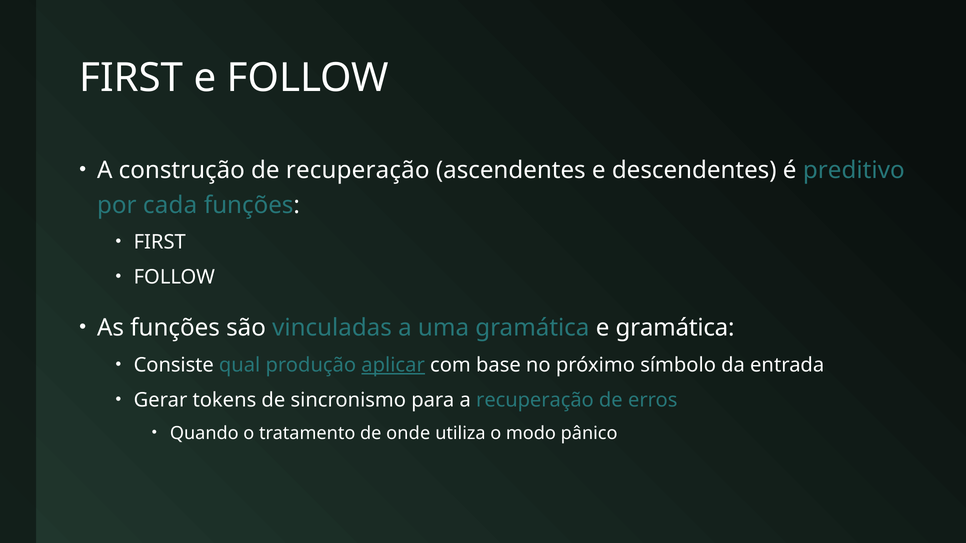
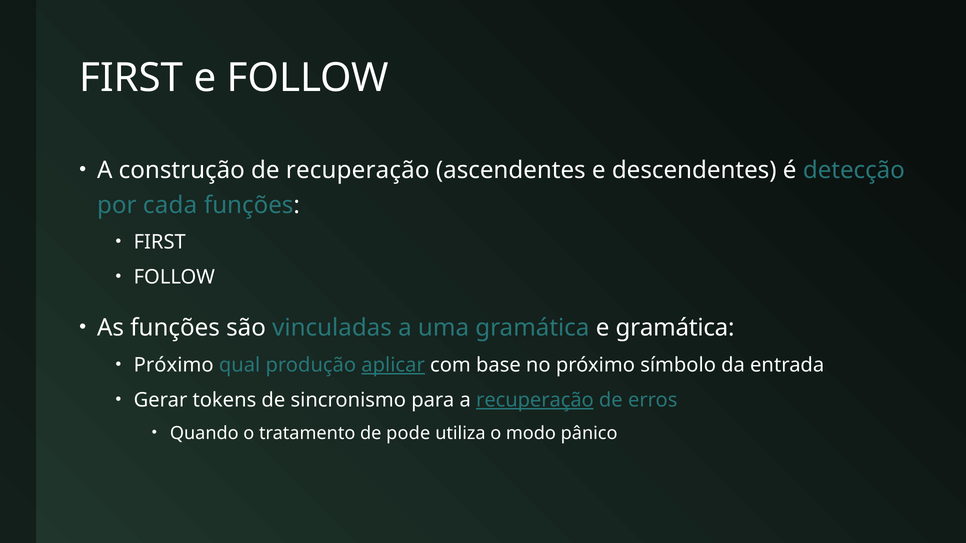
preditivo: preditivo -> detecção (854, 171)
Consiste: Consiste -> Próximo (174, 365)
recuperação underline: none -> present (535, 400)
onde: onde -> pode (408, 434)
